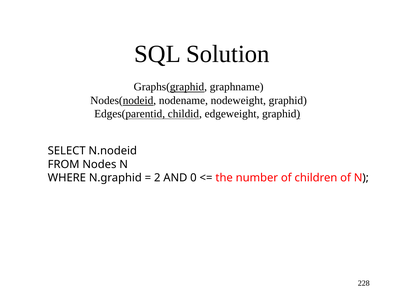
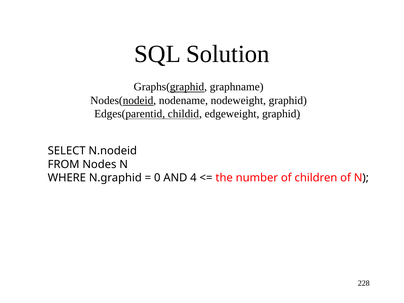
2: 2 -> 0 (157, 178)
0: 0 -> 4 (193, 178)
